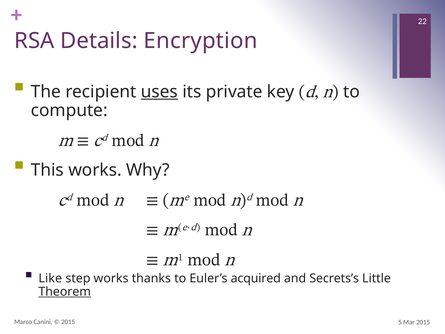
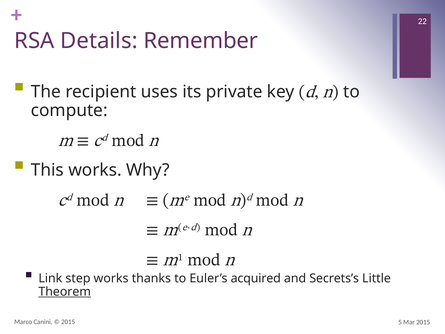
Encryption: Encryption -> Remember (201, 41)
uses underline: present -> none (159, 92)
Like: Like -> Link (50, 278)
